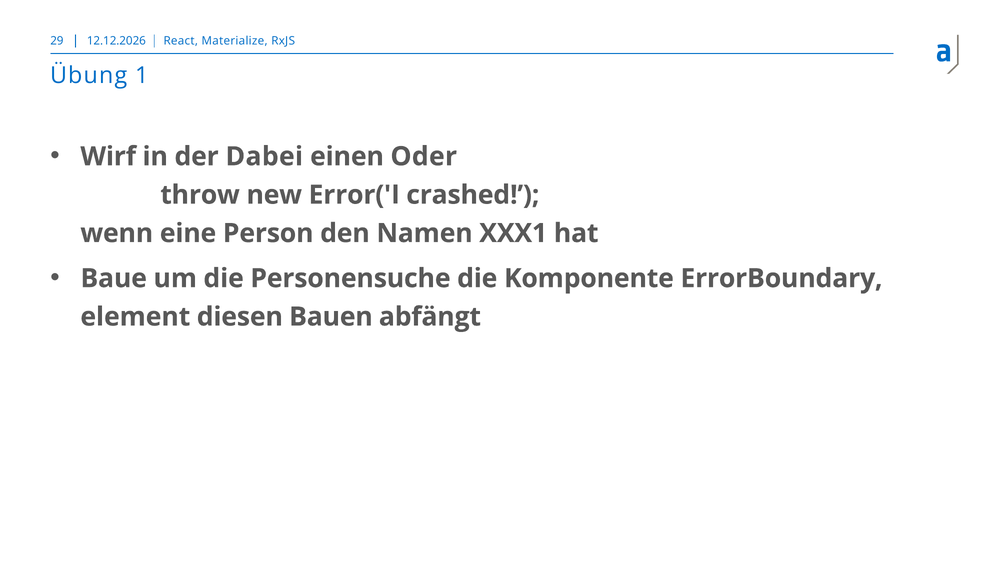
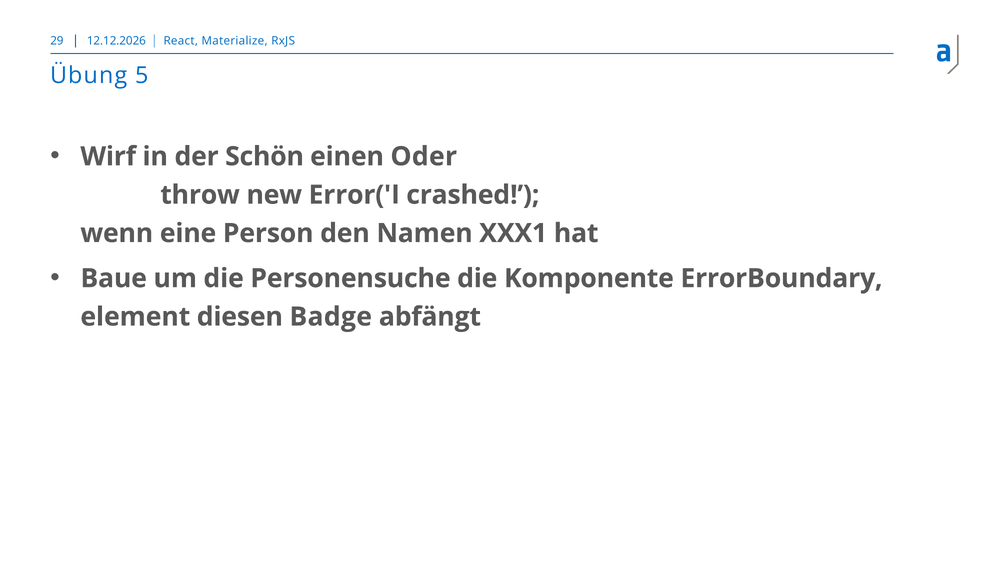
1: 1 -> 5 (142, 75)
Dabei: Dabei -> Schön (265, 156)
Bauen: Bauen -> Badge (331, 316)
